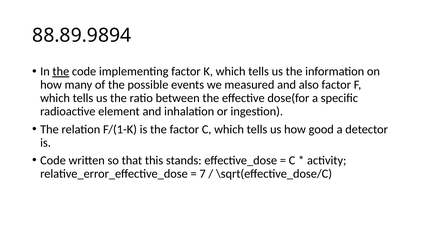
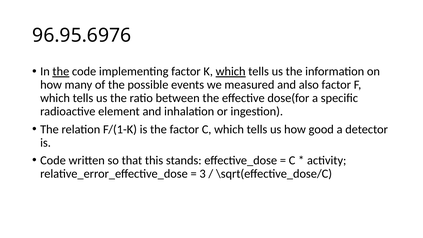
88.89.9894: 88.89.9894 -> 96.95.6976 (82, 36)
which underline: none -> present (231, 72)
7: 7 -> 3 (203, 174)
